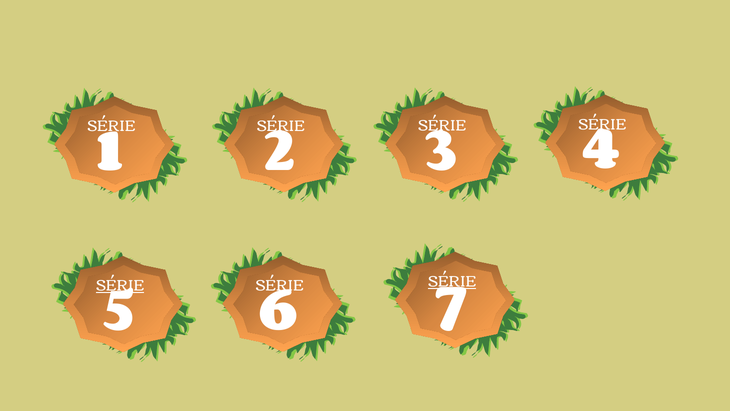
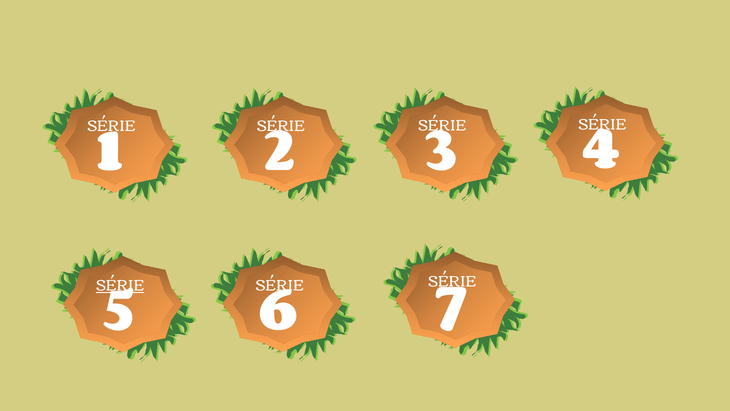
SÉRIE underline: present -> none (452, 281)
